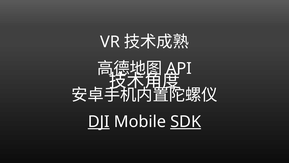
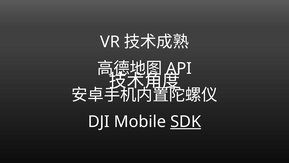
DJI underline: present -> none (99, 121)
